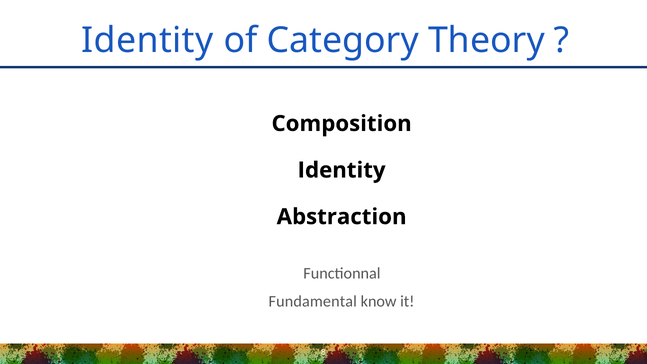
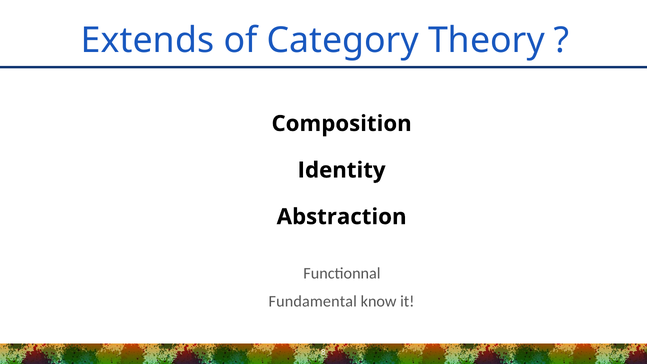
Identity: Identity -> Extends (147, 40)
